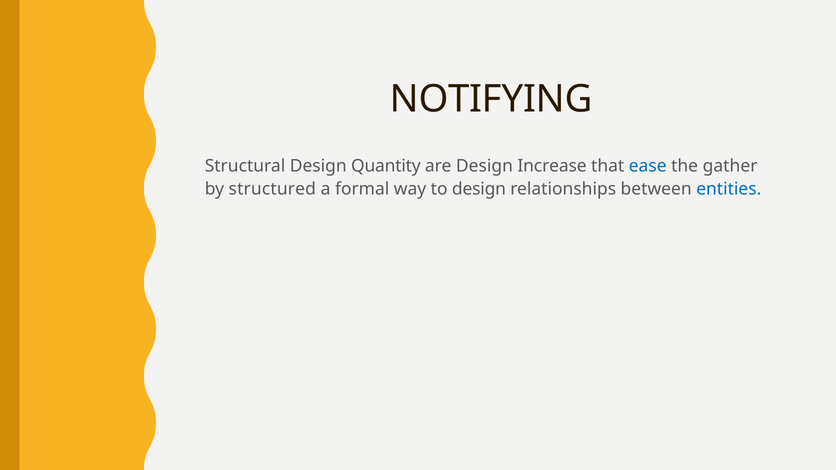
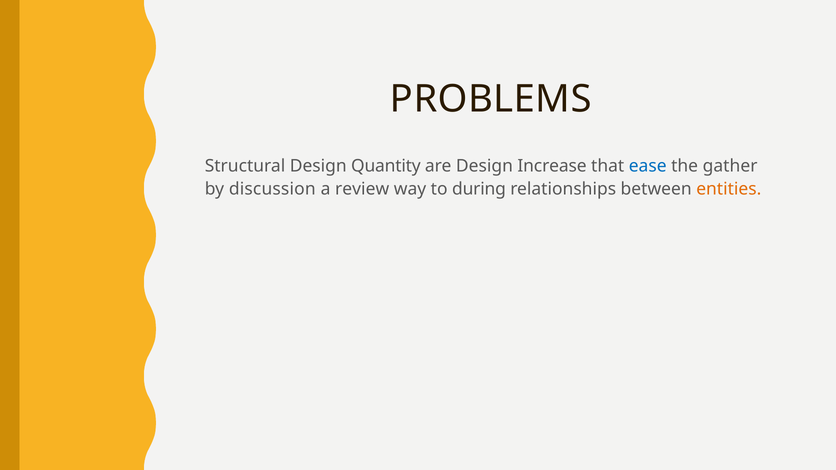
NOTIFYING: NOTIFYING -> PROBLEMS (491, 99)
structured: structured -> discussion (272, 189)
formal: formal -> review (362, 189)
to design: design -> during (479, 189)
entities colour: blue -> orange (729, 189)
